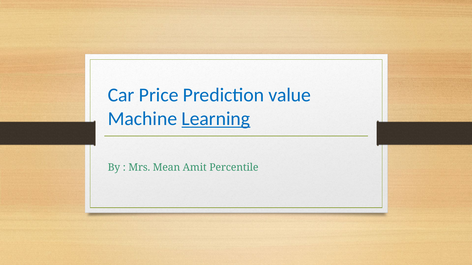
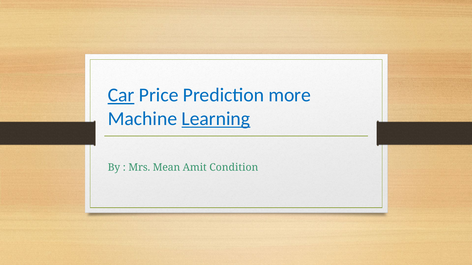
Car underline: none -> present (121, 95)
value: value -> more (290, 95)
Percentile: Percentile -> Condition (234, 168)
